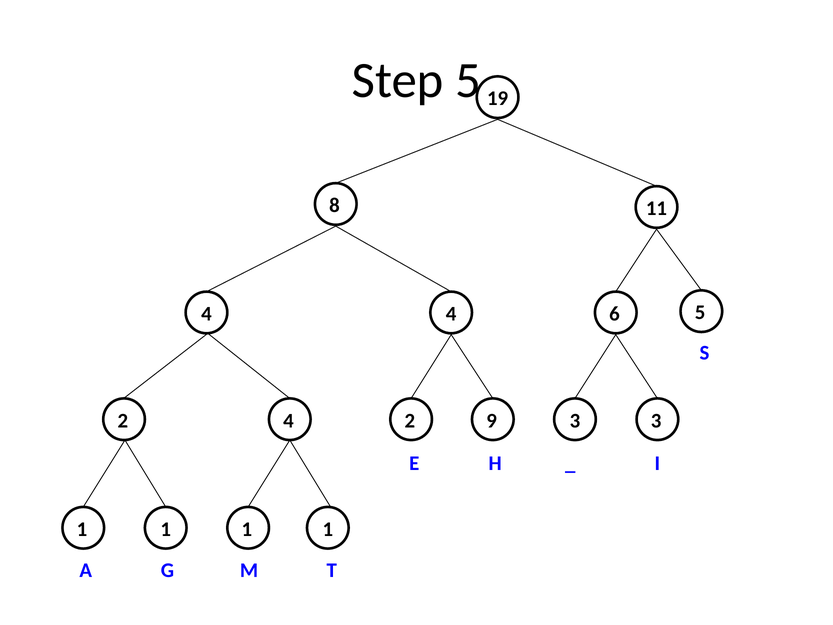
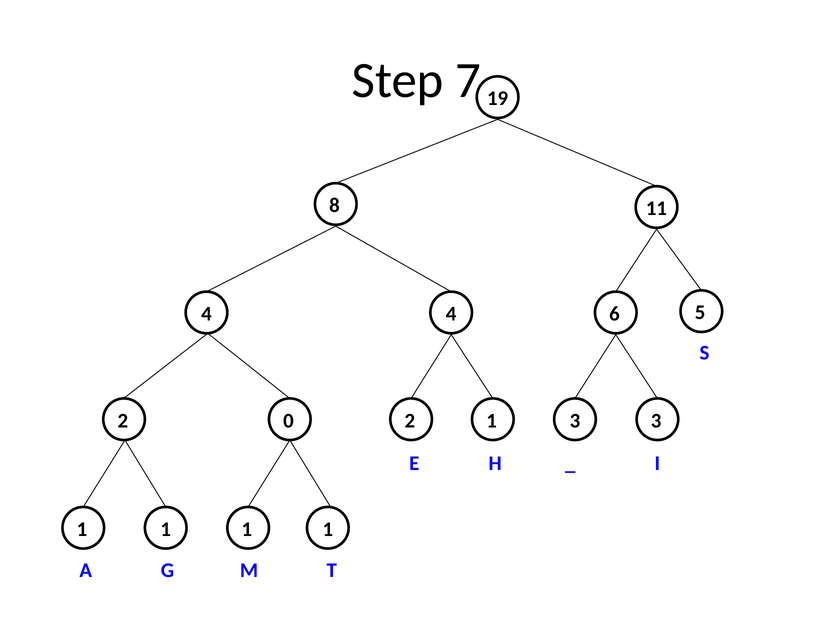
Step 5: 5 -> 7 (468, 81)
2 4: 4 -> 0 (288, 420)
2 9: 9 -> 1 (492, 420)
